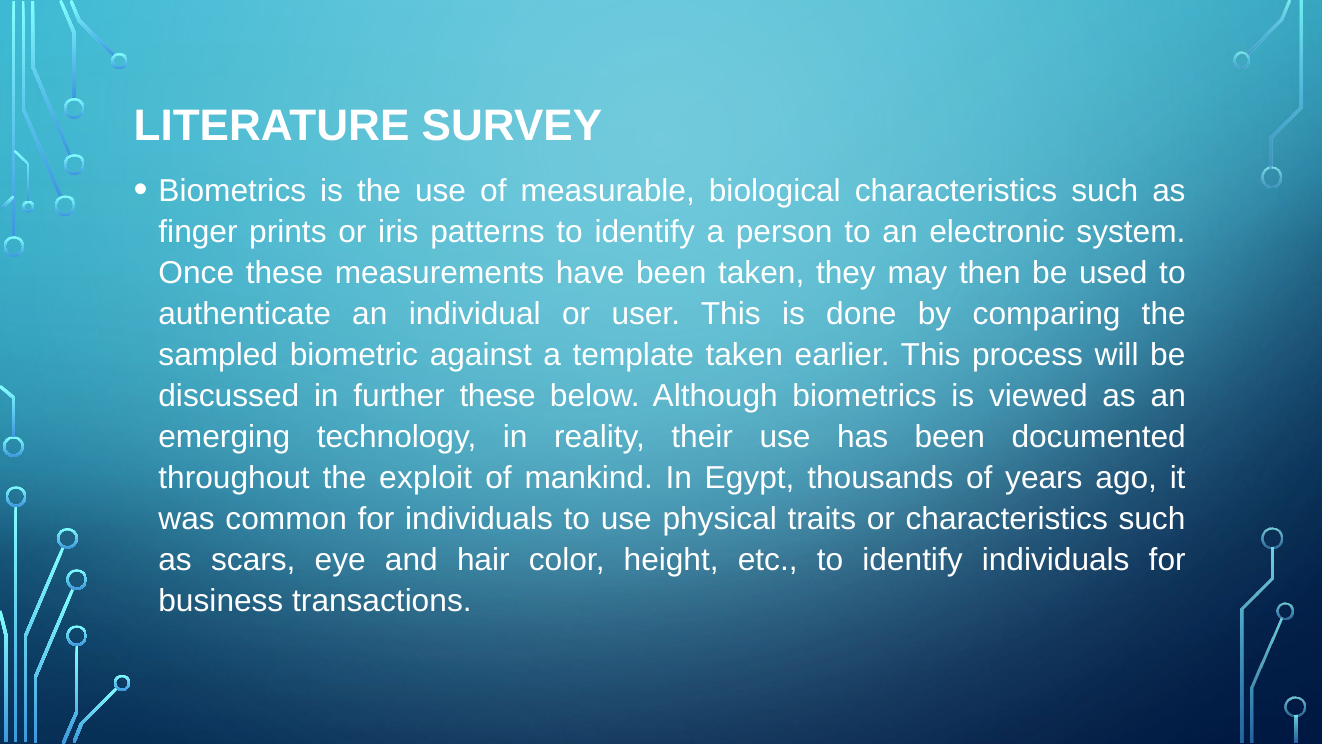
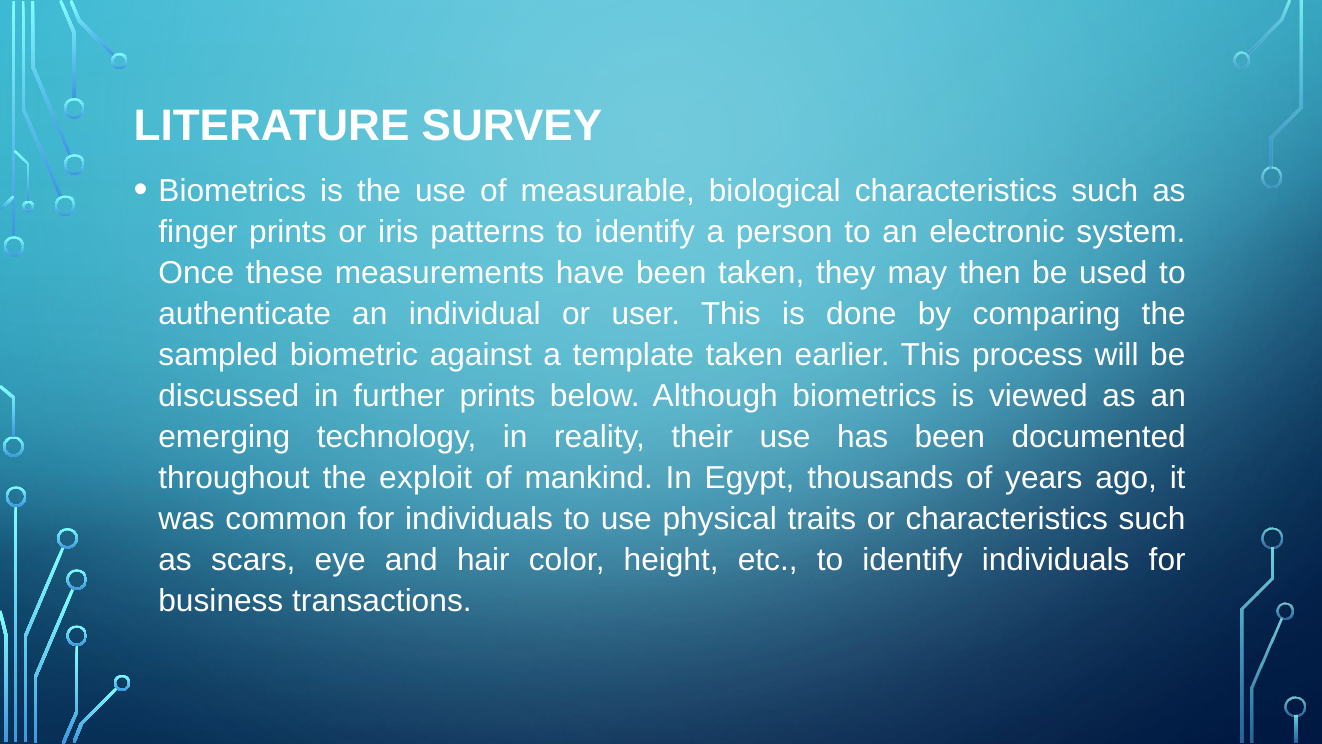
further these: these -> prints (498, 396)
